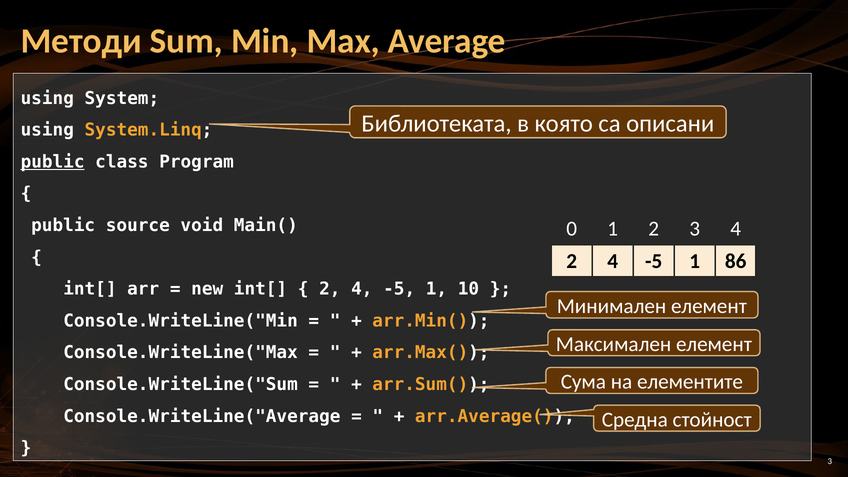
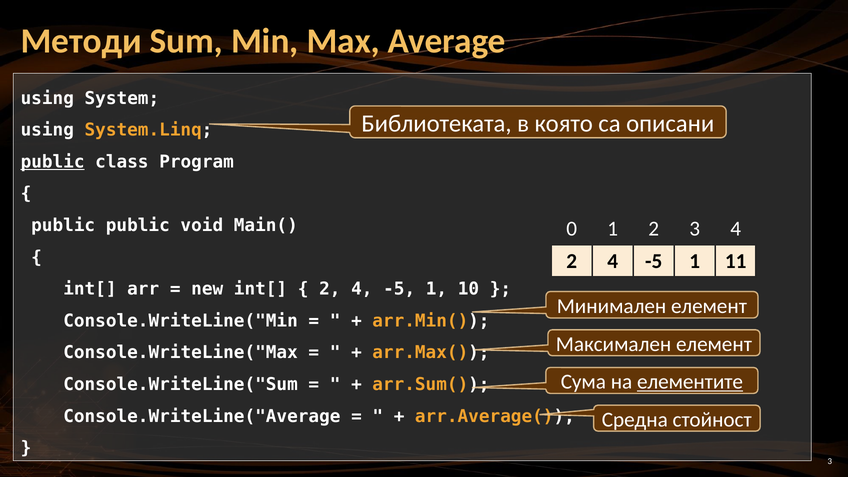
public source: source -> public (138, 225)
86: 86 -> 11 (736, 261)
елементите underline: none -> present (690, 382)
